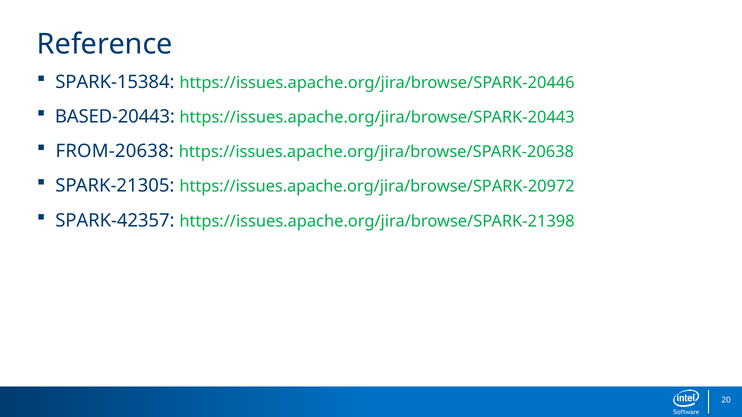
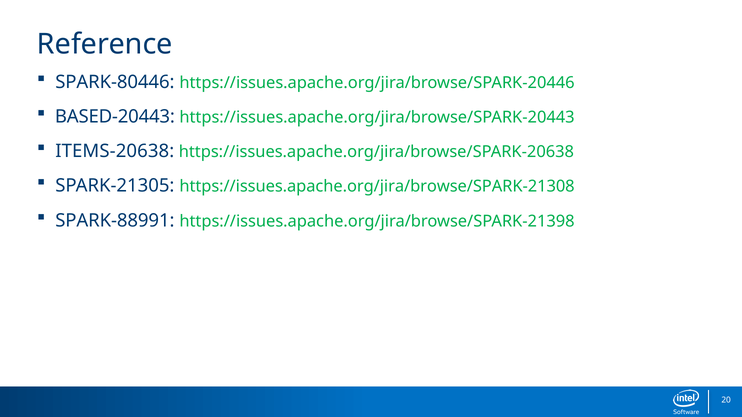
SPARK-15384: SPARK-15384 -> SPARK-80446 (115, 82)
FROM-20638: FROM-20638 -> ITEMS-20638 (115, 151)
https://issues.apache.org/jira/browse/SPARK-20972: https://issues.apache.org/jira/browse/SPARK-20972 -> https://issues.apache.org/jira/browse/SPARK-21308 (377, 187)
SPARK-42357: SPARK-42357 -> SPARK-88991 (115, 221)
